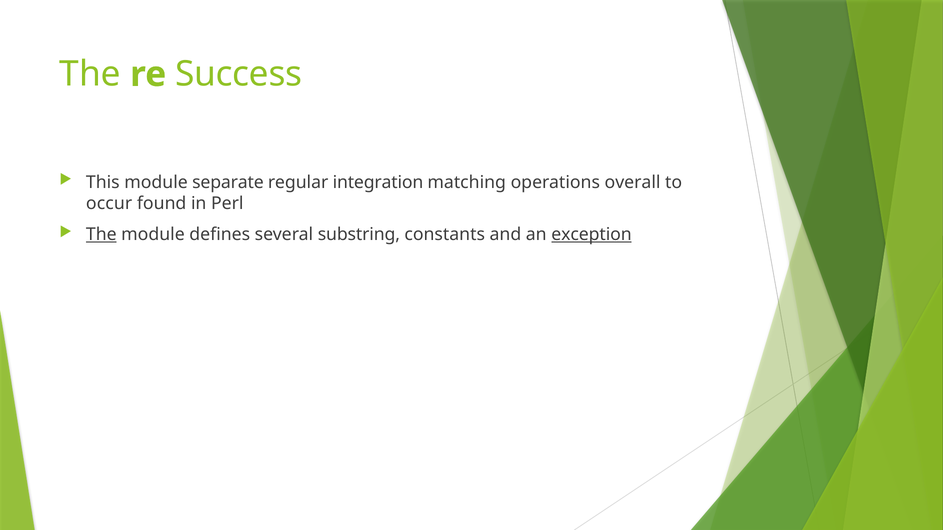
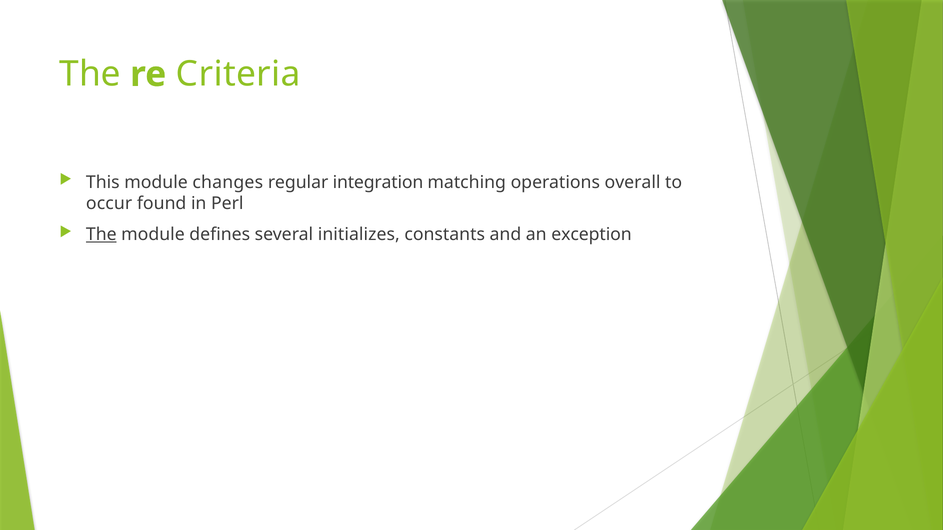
Success: Success -> Criteria (238, 74)
separate: separate -> changes (228, 183)
substring: substring -> initializes (359, 235)
exception underline: present -> none (592, 235)
